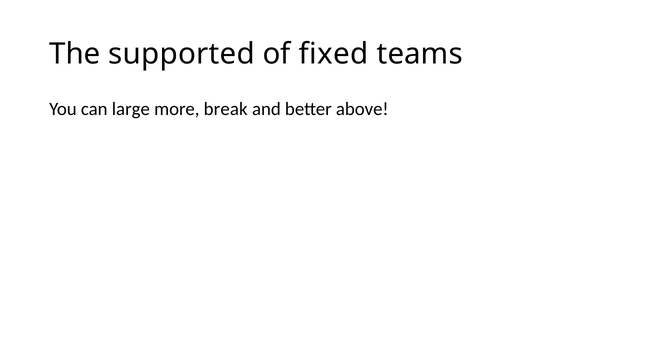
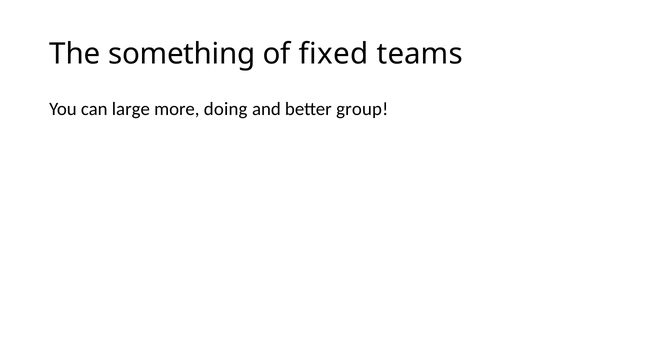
supported: supported -> something (182, 54)
break: break -> doing (226, 109)
above: above -> group (362, 109)
